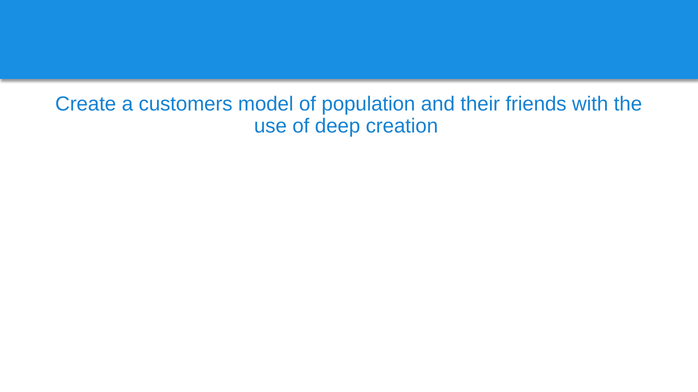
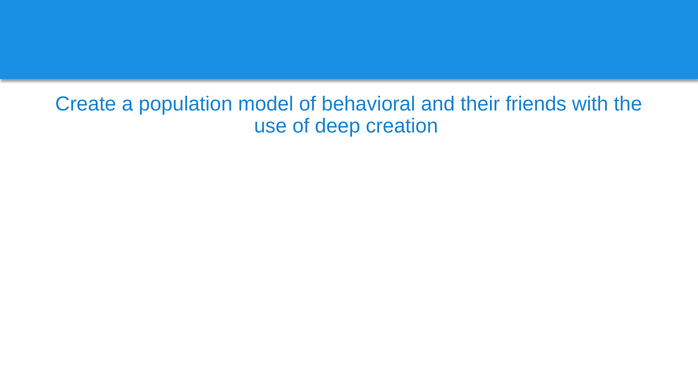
customers: customers -> population (186, 104)
population: population -> behavioral (368, 104)
